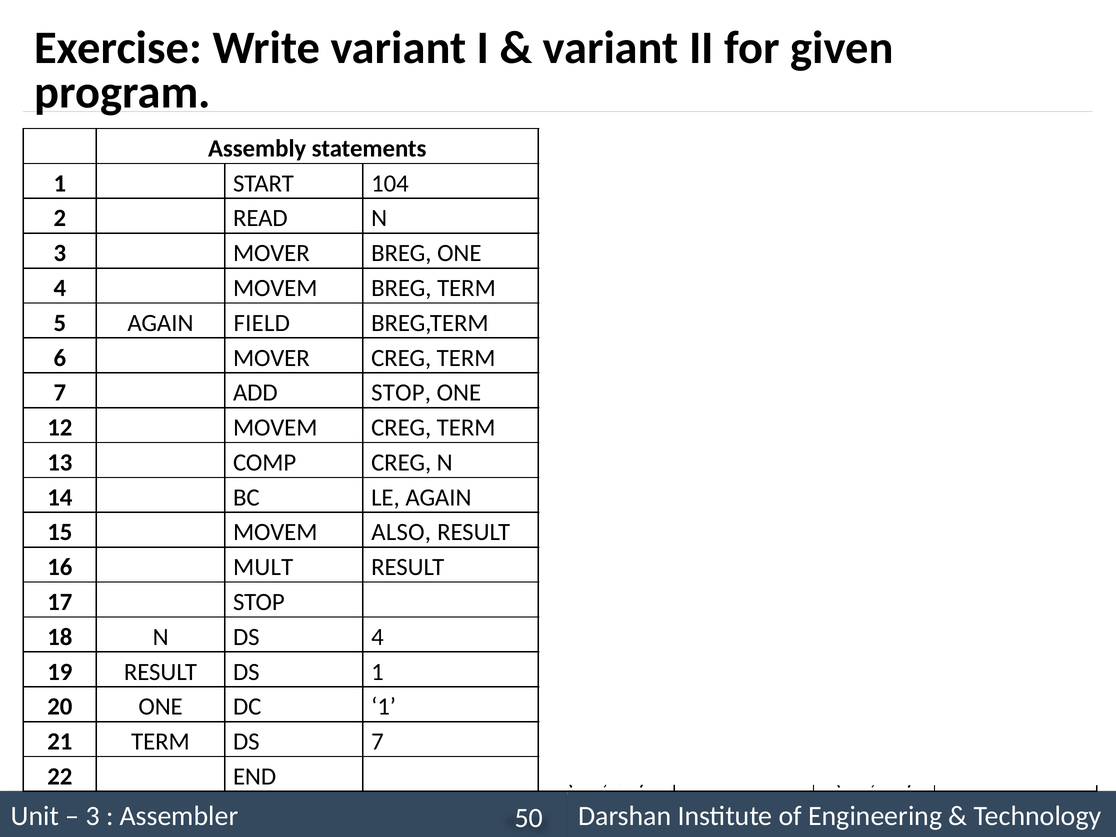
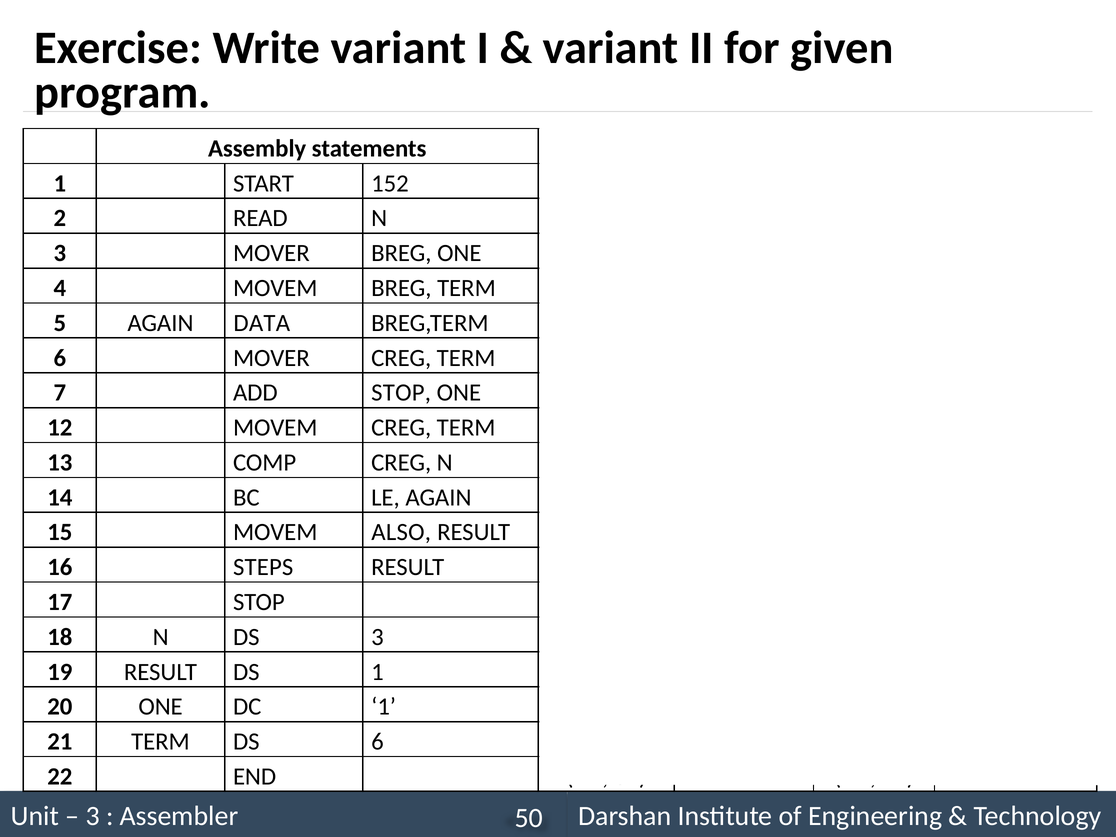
104: 104 -> 152 (390, 183)
FIELD: FIELD -> DATA (262, 323)
MULT: MULT -> STEPS (263, 567)
DS 4: 4 -> 3 (377, 637)
DS 7: 7 -> 6 (377, 742)
